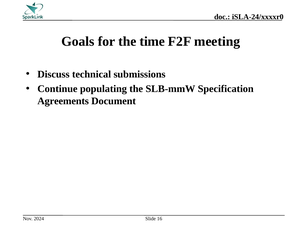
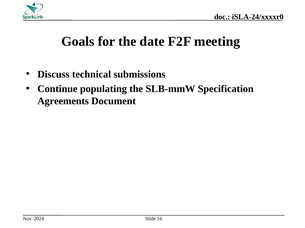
time: time -> date (152, 42)
